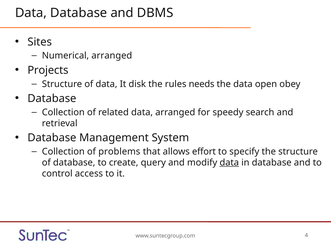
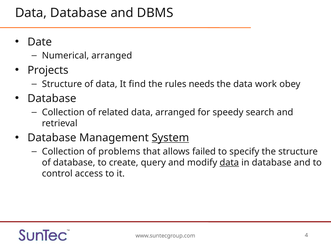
Sites: Sites -> Date (40, 42)
disk: disk -> find (137, 84)
open: open -> work (266, 84)
System underline: none -> present (170, 138)
effort: effort -> failed (204, 152)
